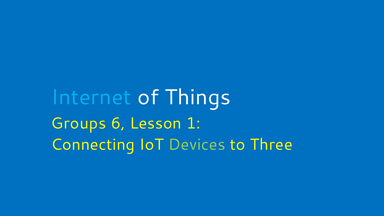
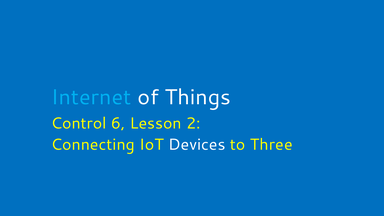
Groups: Groups -> Control (79, 123)
1: 1 -> 2 (193, 123)
Devices colour: light green -> white (197, 145)
